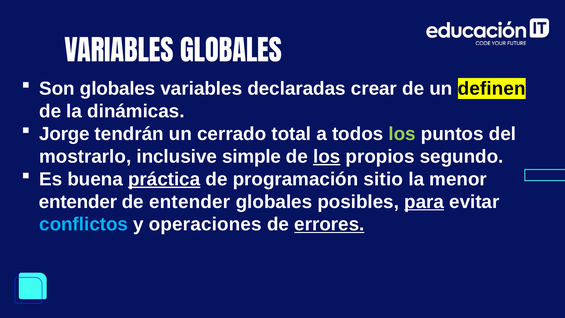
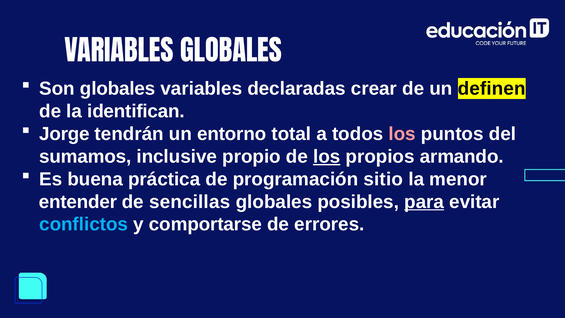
dinámicas: dinámicas -> identifican (136, 111)
cerrado: cerrado -> entorno (232, 134)
los colour: light green -> pink (402, 134)
mostrarlo: mostrarlo -> sumamos (85, 156)
simple: simple -> propio (252, 156)
segundo: segundo -> armando (462, 156)
práctica underline: present -> none (164, 179)
de entender: entender -> sencillas (190, 202)
operaciones: operaciones -> comportarse (205, 224)
errores underline: present -> none (329, 224)
